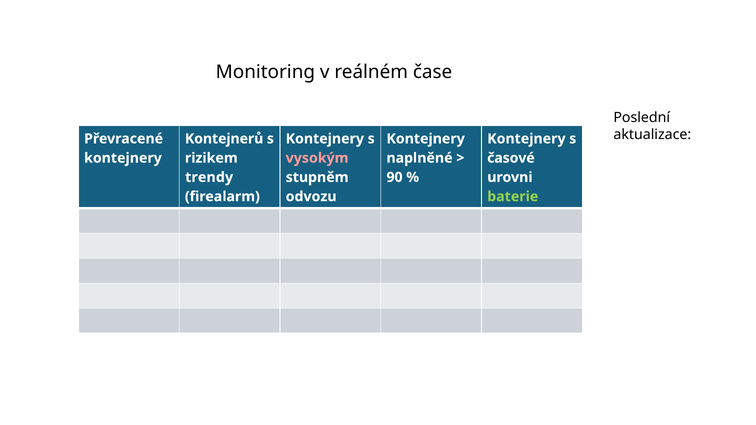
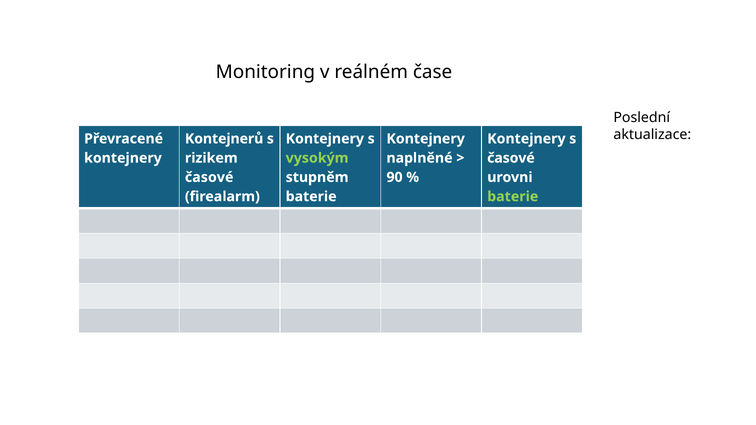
vysokým colour: pink -> light green (317, 158)
trendy: trendy -> časové (209, 177)
odvozu: odvozu -> baterie (311, 197)
